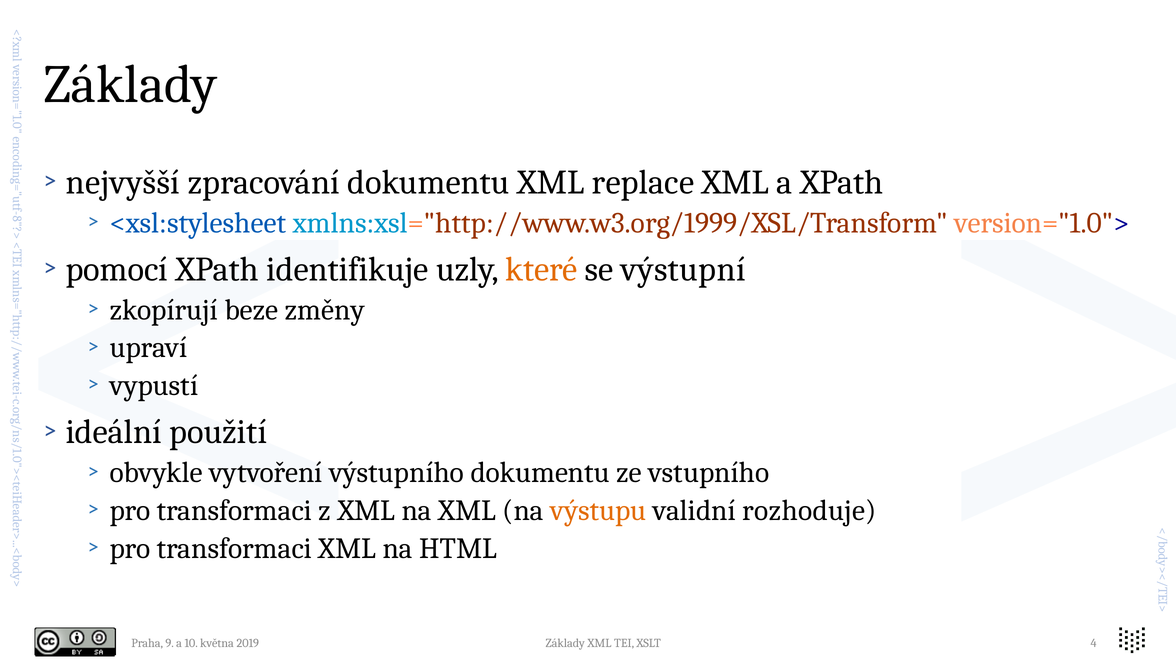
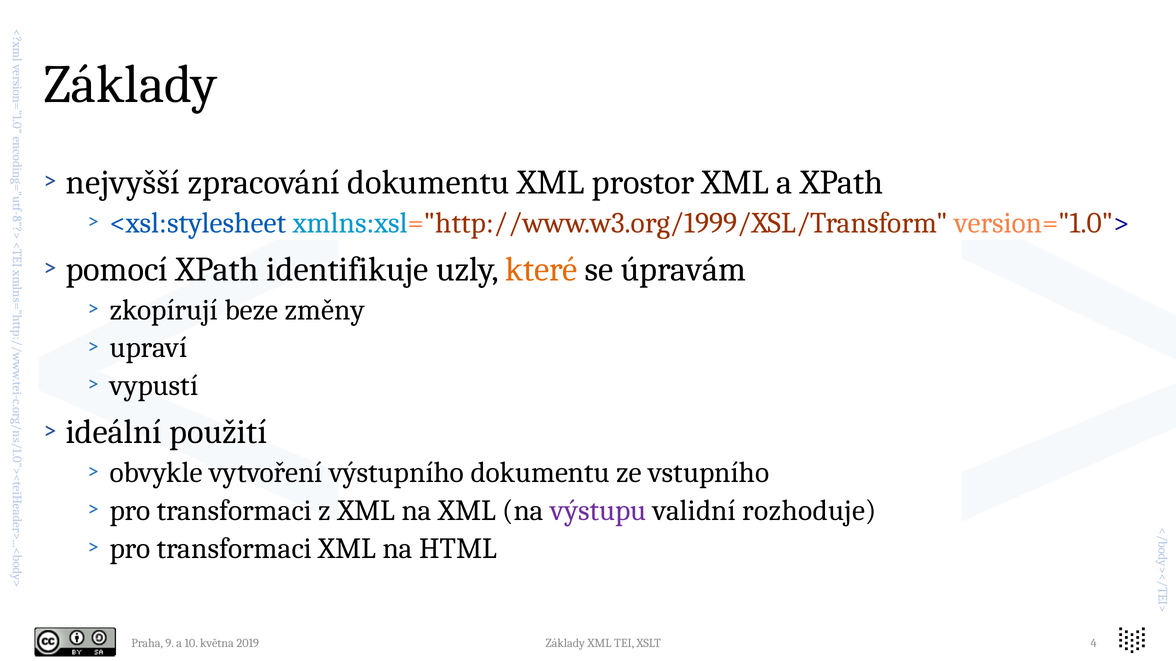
replace: replace -> prostor (643, 182)
výstupní: výstupní -> úpravám (684, 270)
výstupu colour: orange -> purple (598, 511)
